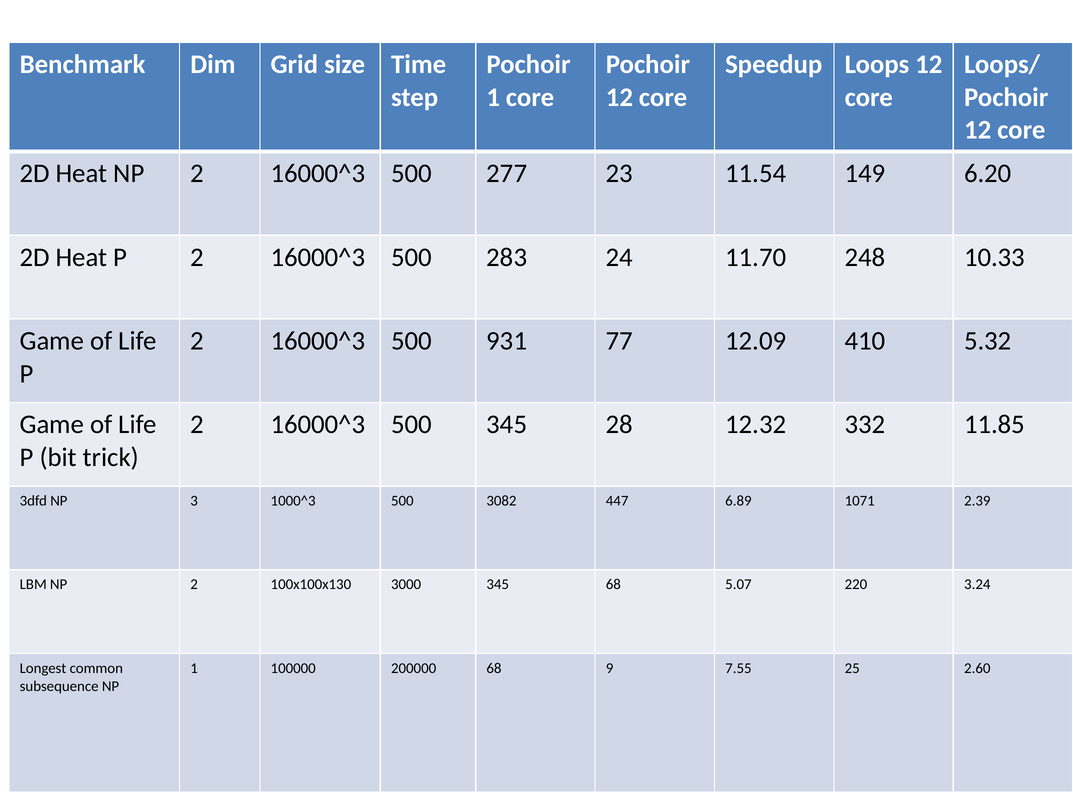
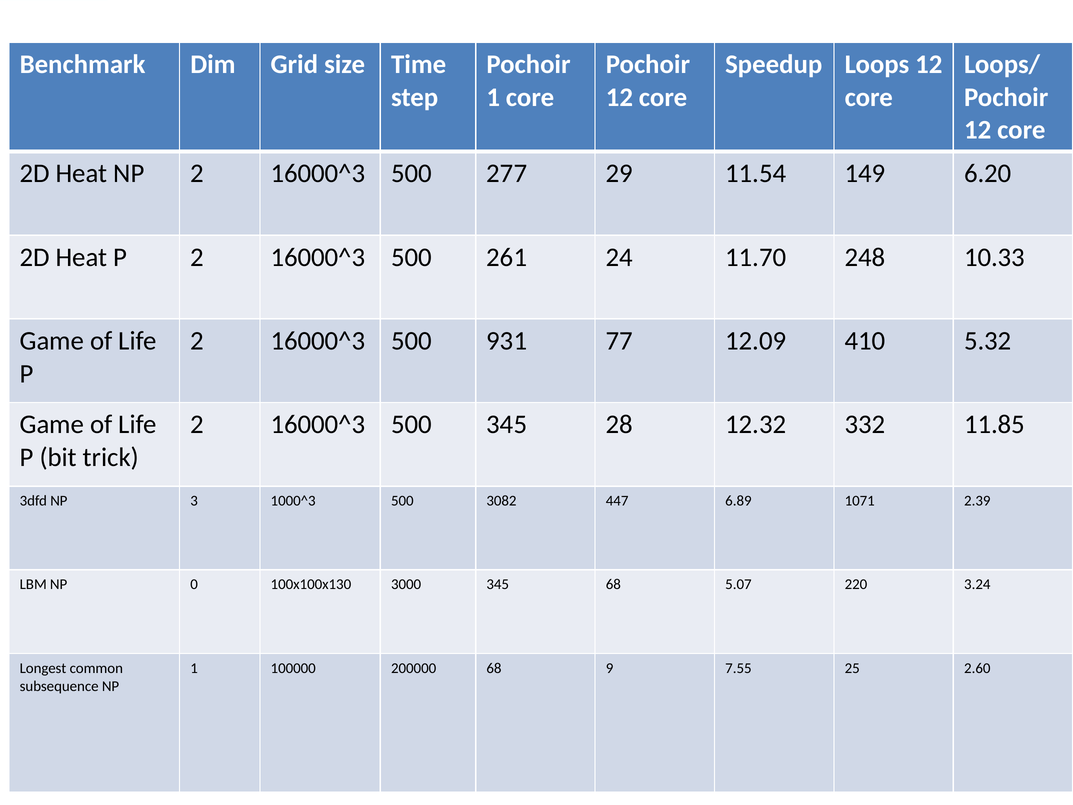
23: 23 -> 29 (619, 174)
283: 283 -> 261 (507, 257)
LBM NP 2: 2 -> 0 (194, 584)
